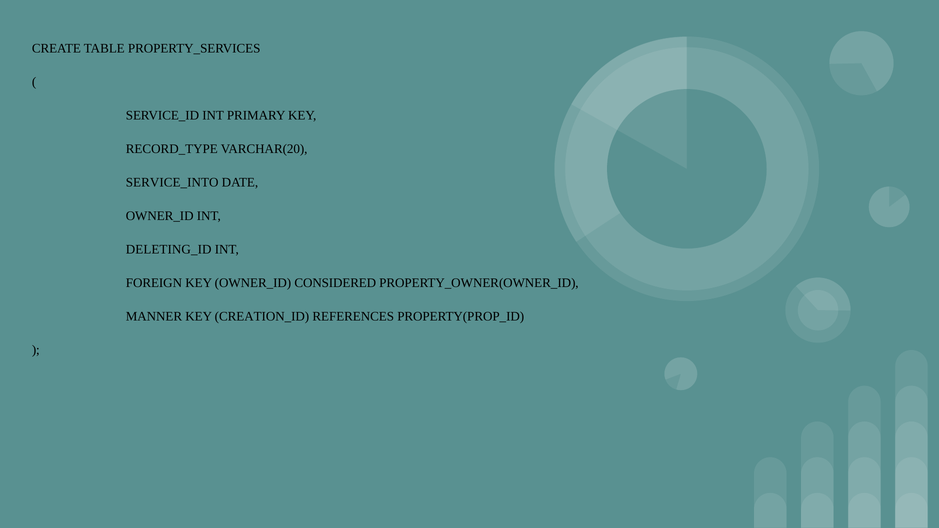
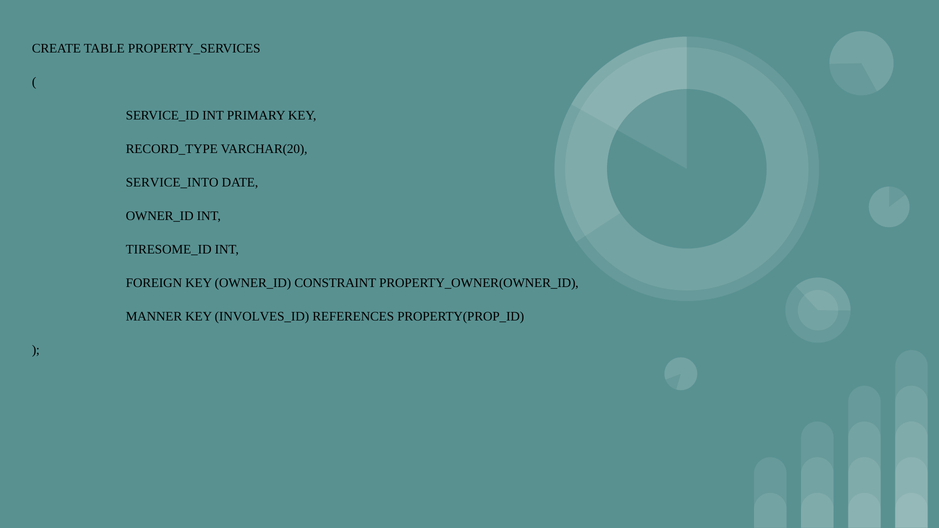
DELETING_ID: DELETING_ID -> TIRESOME_ID (169, 250)
CONSIDERED: CONSIDERED -> CONSTRAINT (335, 283)
CREATION_ID: CREATION_ID -> INVOLVES_ID (262, 317)
